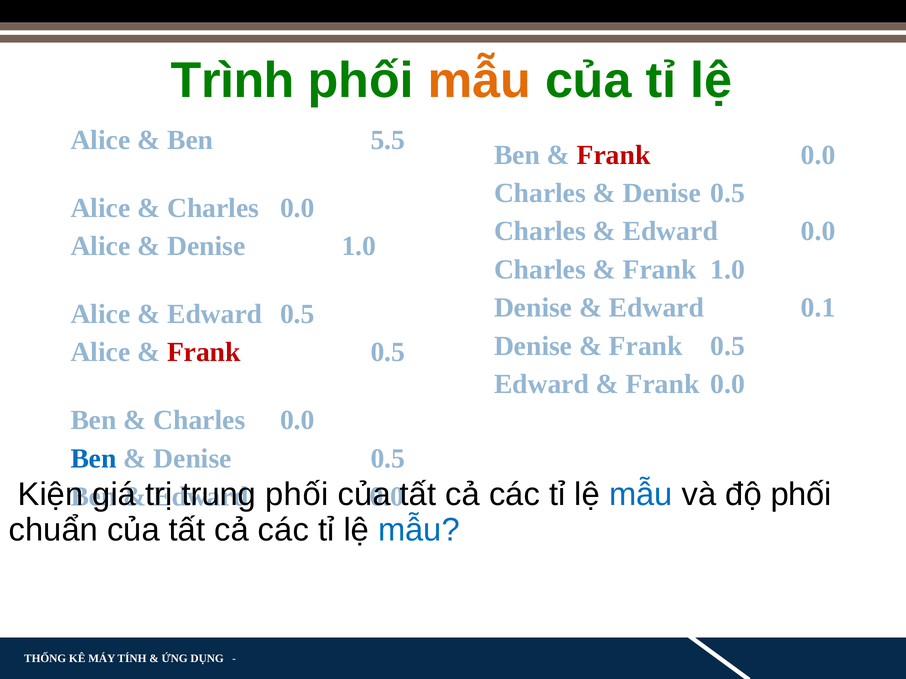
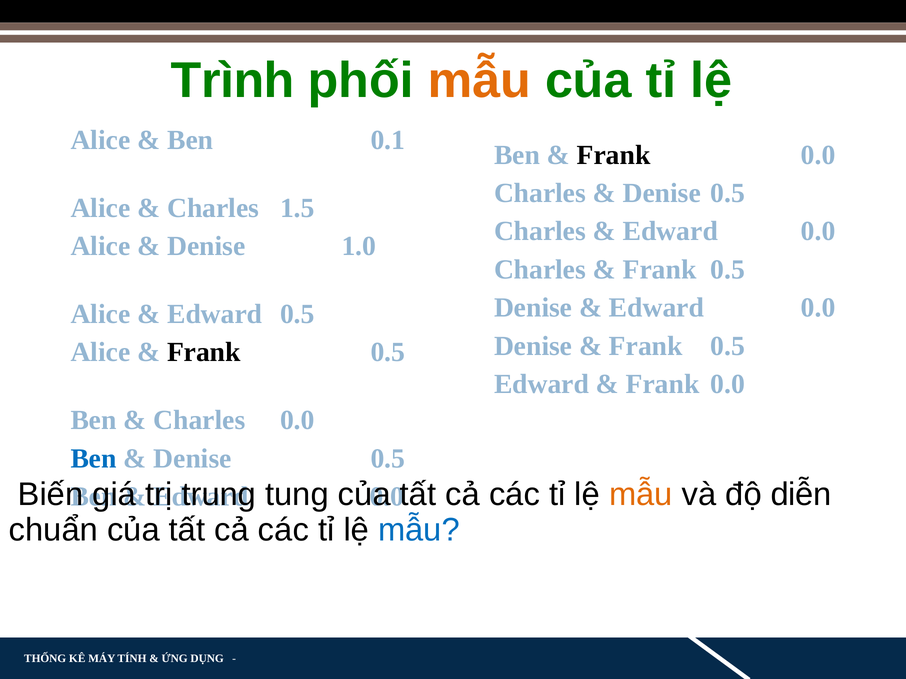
5.5: 5.5 -> 0.1 (388, 140)
Frank colour: red -> black (614, 155)
0.0: 0.0 -> 1.5 (297, 208)
1.0: 1.0 -> 0.5 (728, 270)
0.1: 0.1 -> 0.0 (818, 308)
Frank colour: red -> black (204, 353)
Kiện: Kiện -> Biến (51, 495)
phối: phối -> tung (297, 495)
mẫu colour: blue -> orange (641, 495)
độ phối: phối -> diễn (801, 495)
